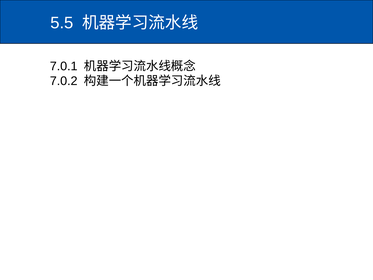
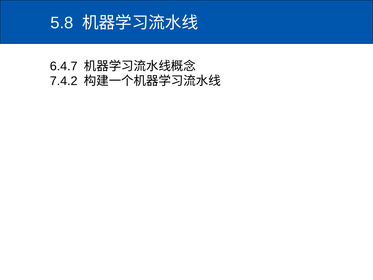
5.5: 5.5 -> 5.8 (62, 23)
7.0.1: 7.0.1 -> 6.4.7 (64, 66)
7.0.2: 7.0.2 -> 7.4.2 (64, 81)
